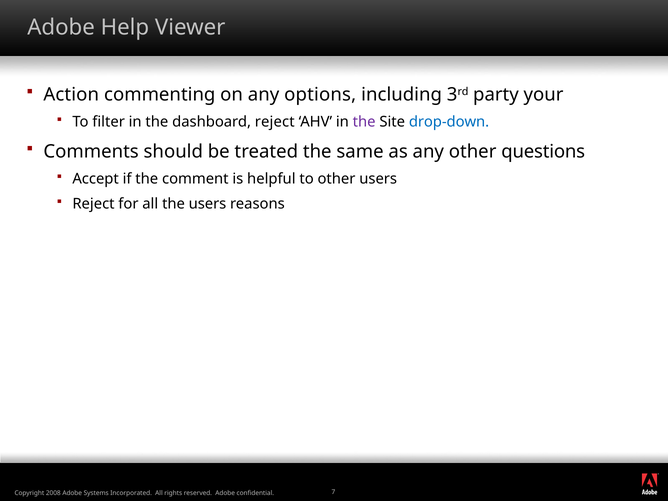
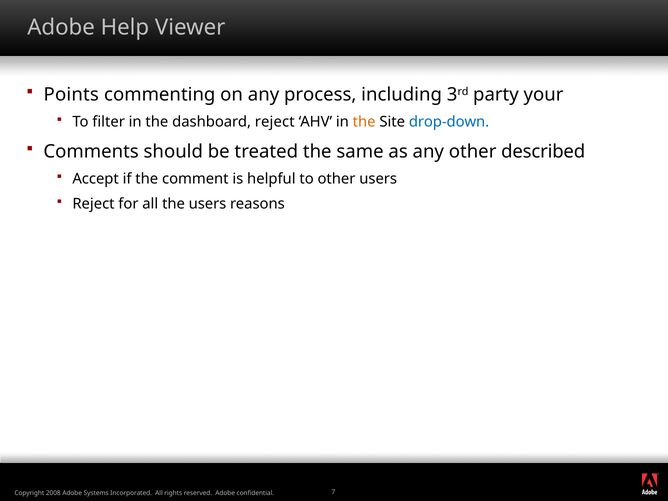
Action: Action -> Points (71, 95)
options: options -> process (320, 95)
the colour: purple -> orange (364, 122)
questions: questions -> described (543, 152)
